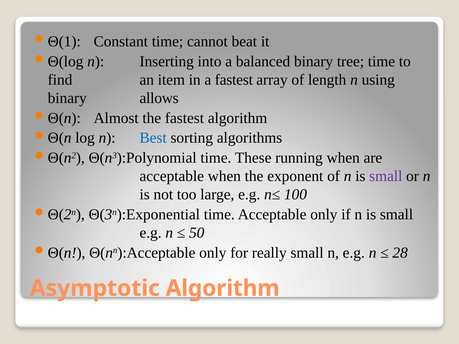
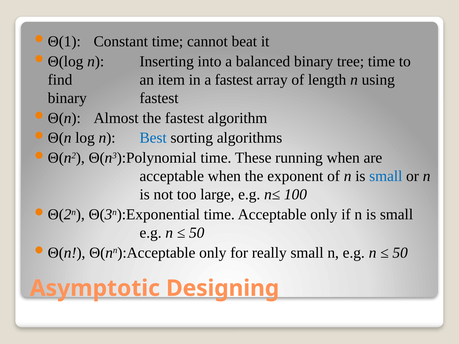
binary allows: allows -> fastest (159, 98)
small colour: purple -> blue (386, 176)
28: 28 -> 50 (400, 253)
Asymptotic Algorithm: Algorithm -> Designing (223, 288)
